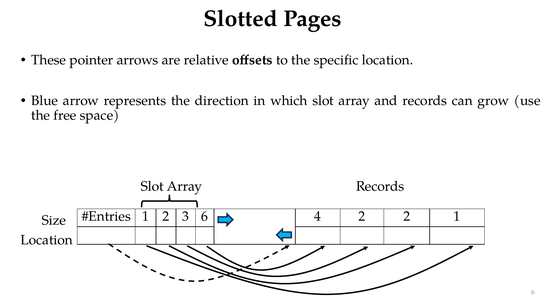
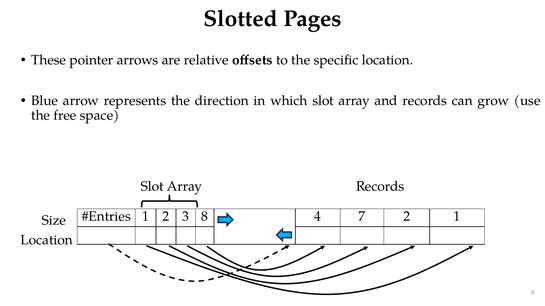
3 6: 6 -> 8 (205, 217)
4 2: 2 -> 7 (362, 217)
